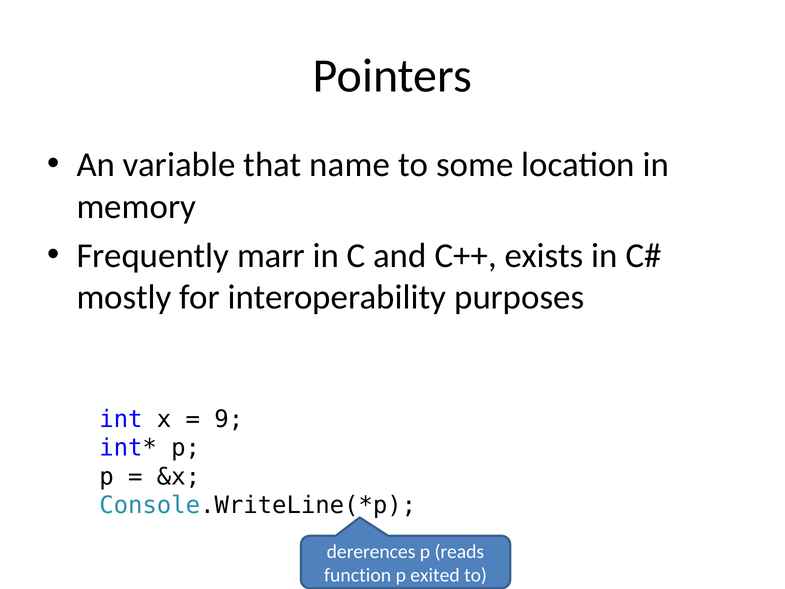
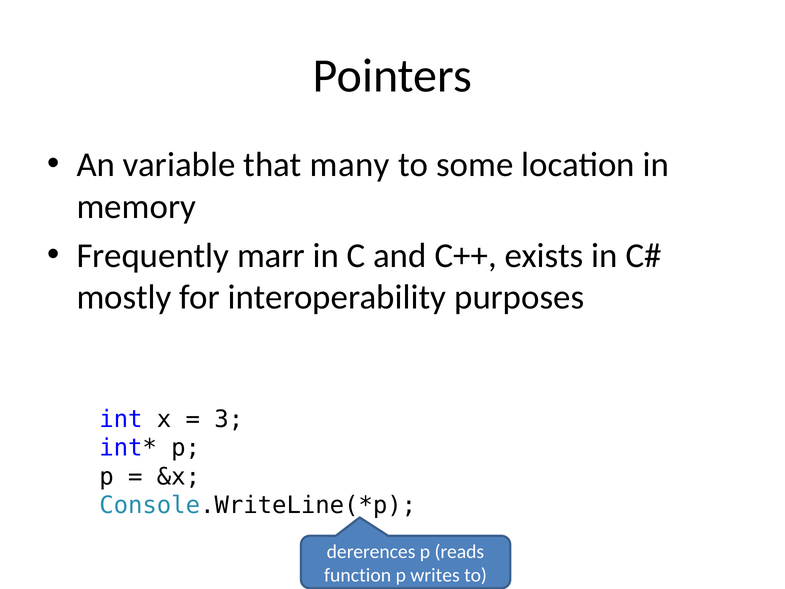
name: name -> many (350, 165)
9: 9 -> 3 (229, 419)
exited: exited -> writes (435, 575)
